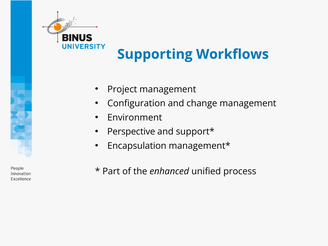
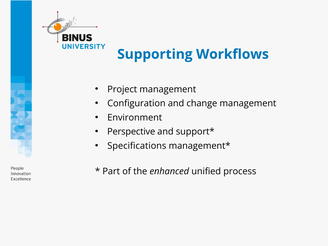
Encapsulation: Encapsulation -> Specifications (137, 146)
